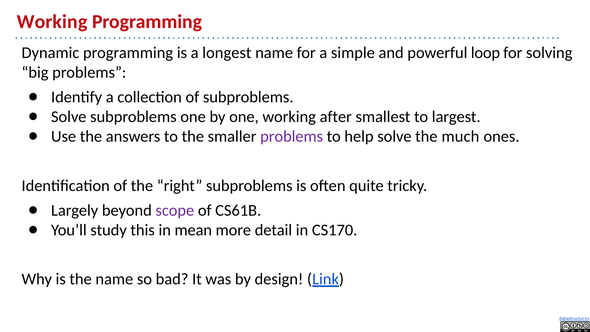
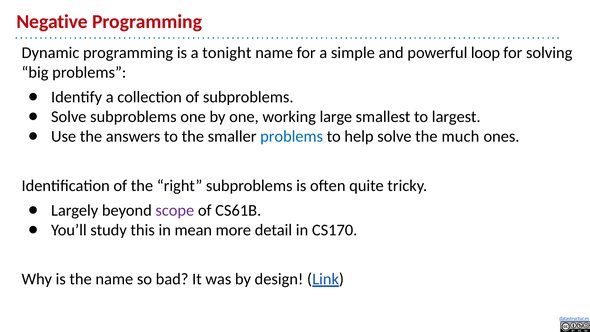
Working: Working -> Negative (52, 22)
longest: longest -> tonight (227, 53)
after: after -> large (336, 117)
problems colour: purple -> blue (292, 136)
